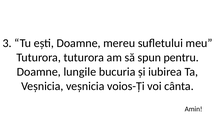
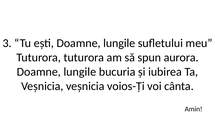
ești Doamne mereu: mereu -> lungile (119, 43)
pentru: pentru -> aurora (181, 57)
